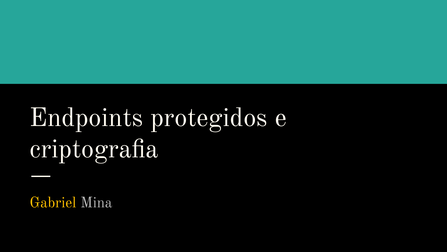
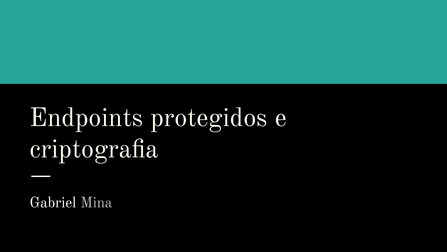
Gabriel colour: yellow -> white (53, 202)
